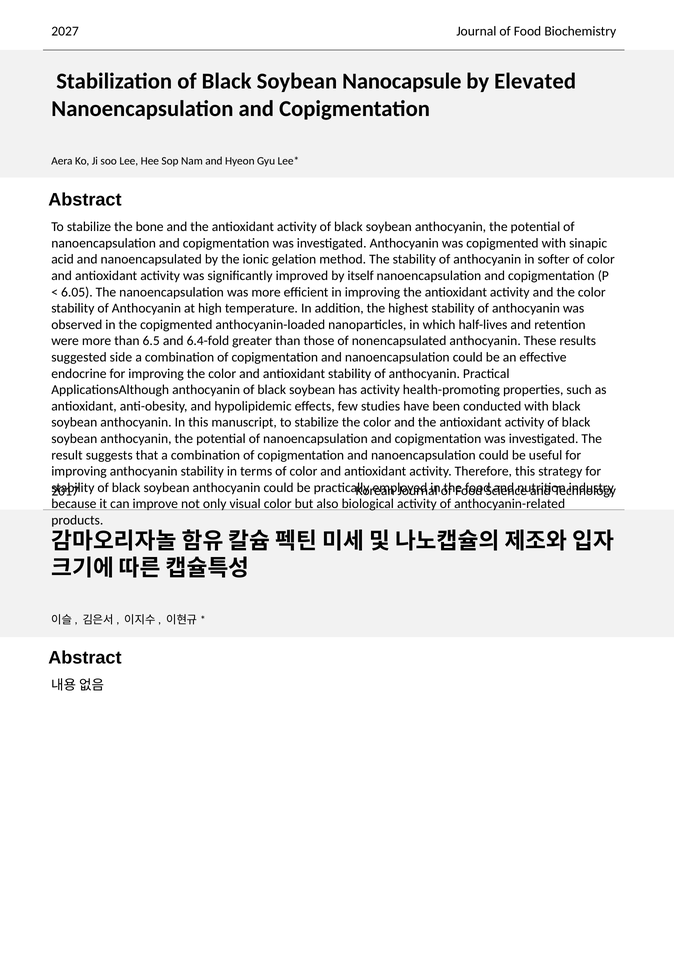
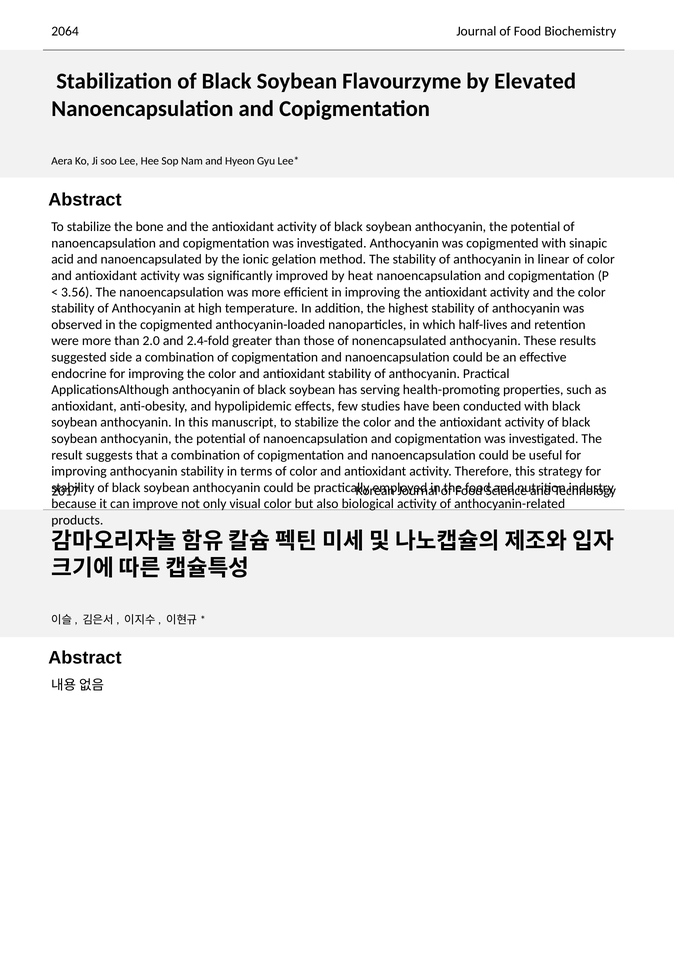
2027: 2027 -> 2064 (65, 31)
Nanocapsule: Nanocapsule -> Flavourzyme (402, 81)
softer: softer -> linear (553, 260)
itself: itself -> heat (360, 276)
6.05: 6.05 -> 3.56 (77, 292)
6.5: 6.5 -> 2.0 (151, 341)
6.4-fold: 6.4-fold -> 2.4-fold (208, 341)
has activity: activity -> serving (380, 390)
